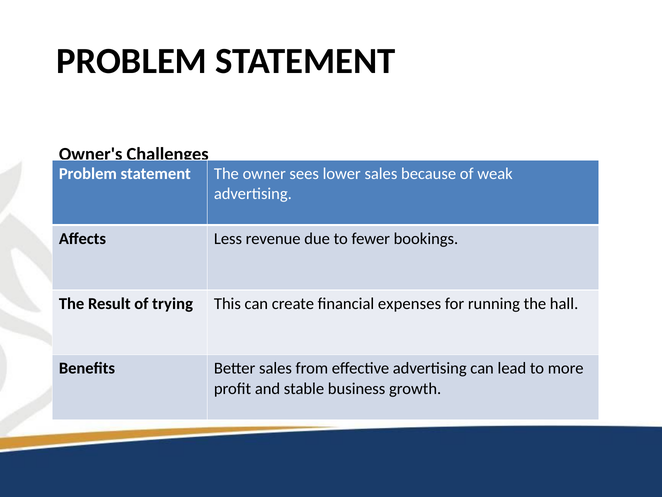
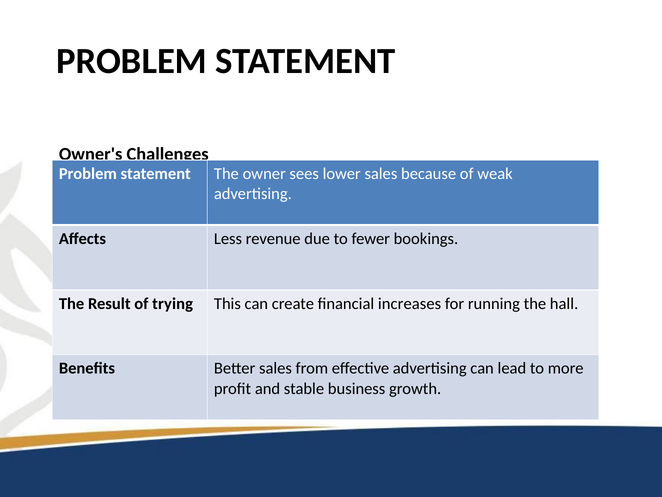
expenses: expenses -> increases (410, 303)
